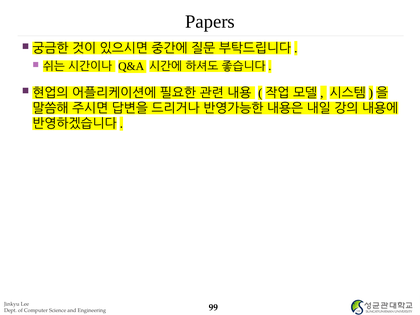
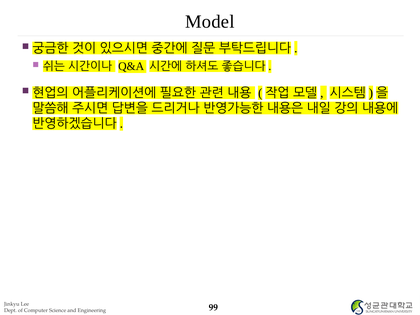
Papers: Papers -> Model (210, 22)
